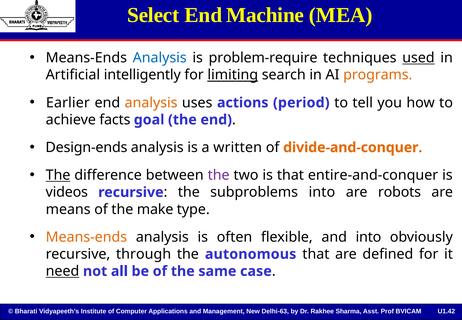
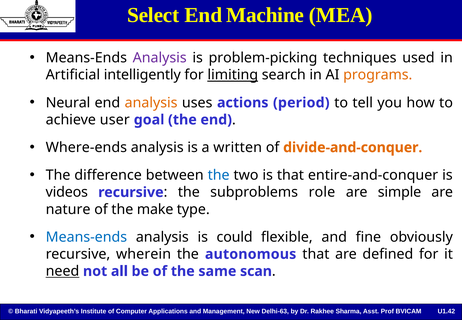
Analysis colour: blue -> purple (160, 58)
problem-require: problem-require -> problem-picking (263, 58)
used underline: present -> none (418, 58)
Earlier: Earlier -> Neural (68, 103)
facts: facts -> user (115, 120)
Design-ends: Design-ends -> Where-ends (86, 147)
The underline: present -> none (58, 175)
the colour: purple -> blue (219, 175)
subproblems into: into -> role (322, 192)
robots: robots -> simple (400, 192)
means: means -> nature (68, 209)
Means-ends colour: orange -> blue (86, 237)
often: often -> could (235, 237)
and into: into -> fine (368, 237)
through: through -> wherein (144, 254)
case: case -> scan (256, 271)
